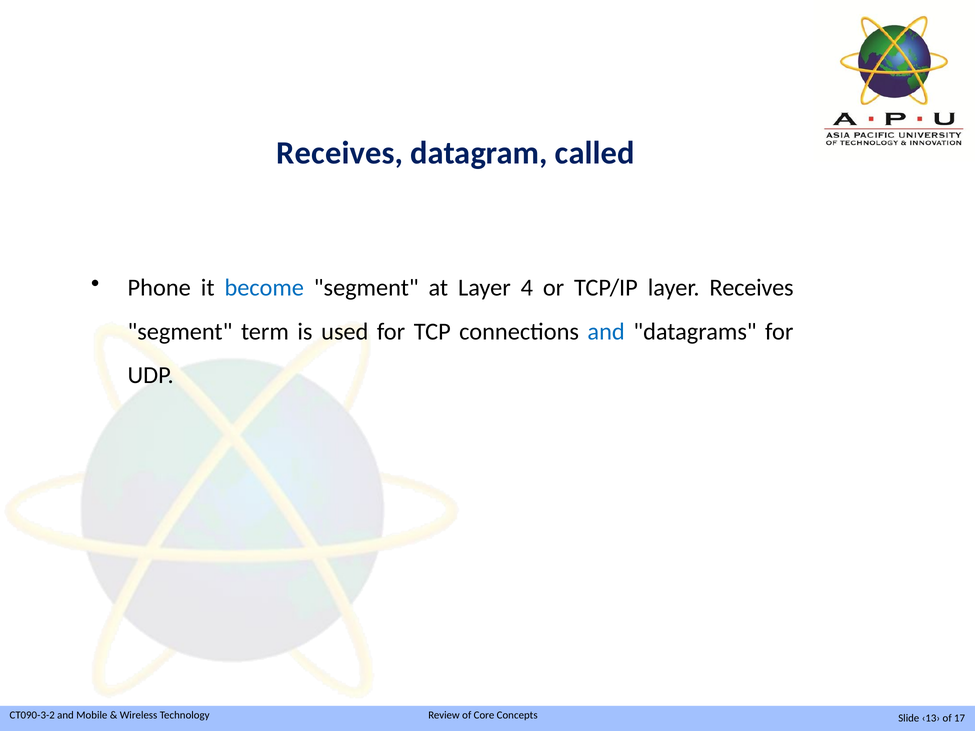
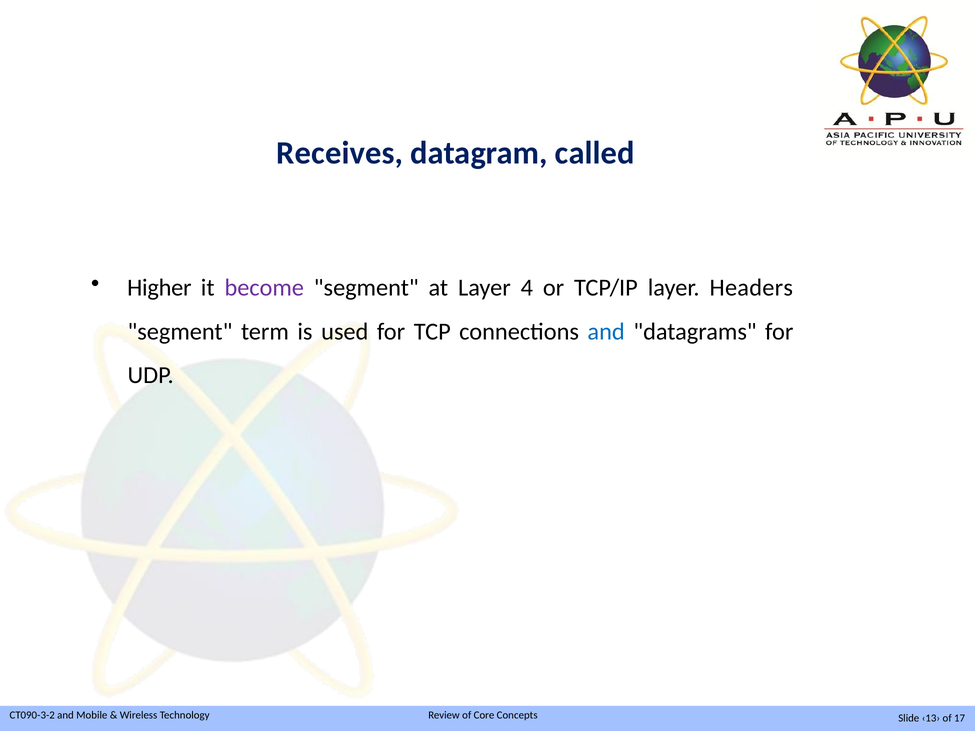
Phone: Phone -> Higher (159, 288)
become colour: blue -> purple (264, 288)
layer Receives: Receives -> Headers (751, 288)
